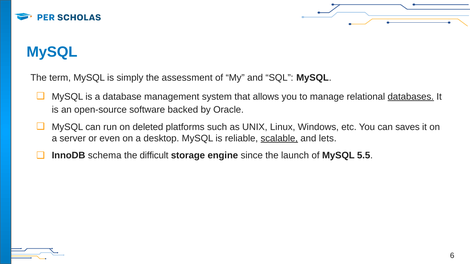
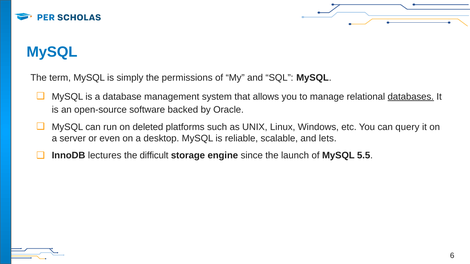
assessment: assessment -> permissions (187, 78)
saves: saves -> query (407, 127)
scalable underline: present -> none (279, 139)
schema: schema -> lectures (105, 156)
